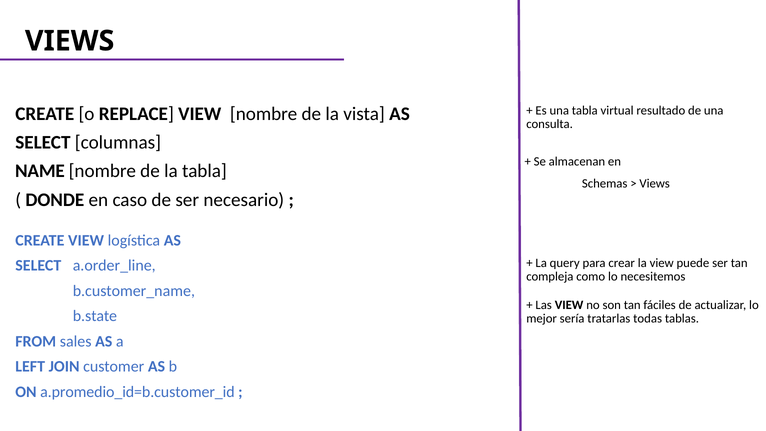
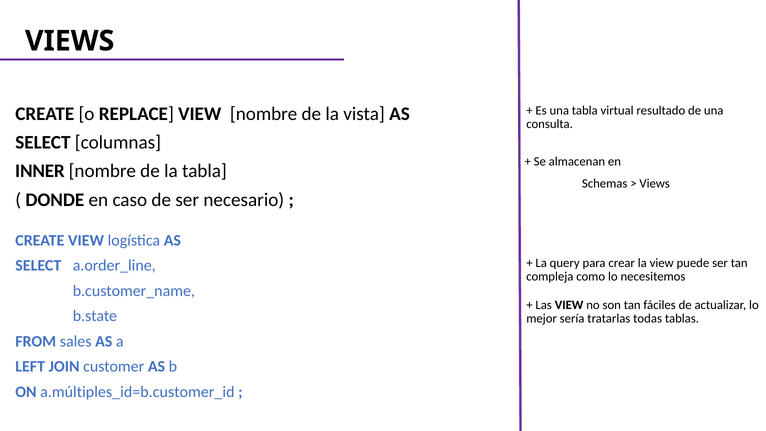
NAME: NAME -> INNER (40, 171)
a.promedio_id=b.customer_id: a.promedio_id=b.customer_id -> a.múltiples_id=b.customer_id (137, 392)
